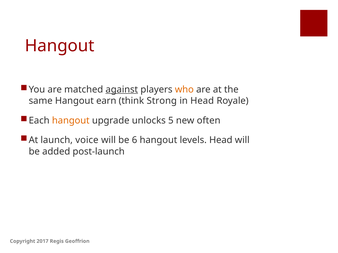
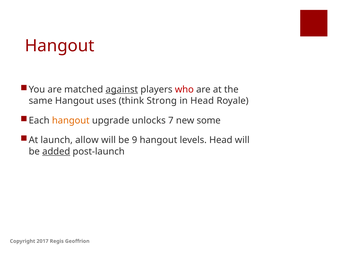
who colour: orange -> red (184, 90)
earn: earn -> uses (106, 101)
5: 5 -> 7 (171, 121)
often: often -> some (209, 121)
voice: voice -> allow (87, 140)
6: 6 -> 9 (135, 140)
added underline: none -> present (56, 152)
